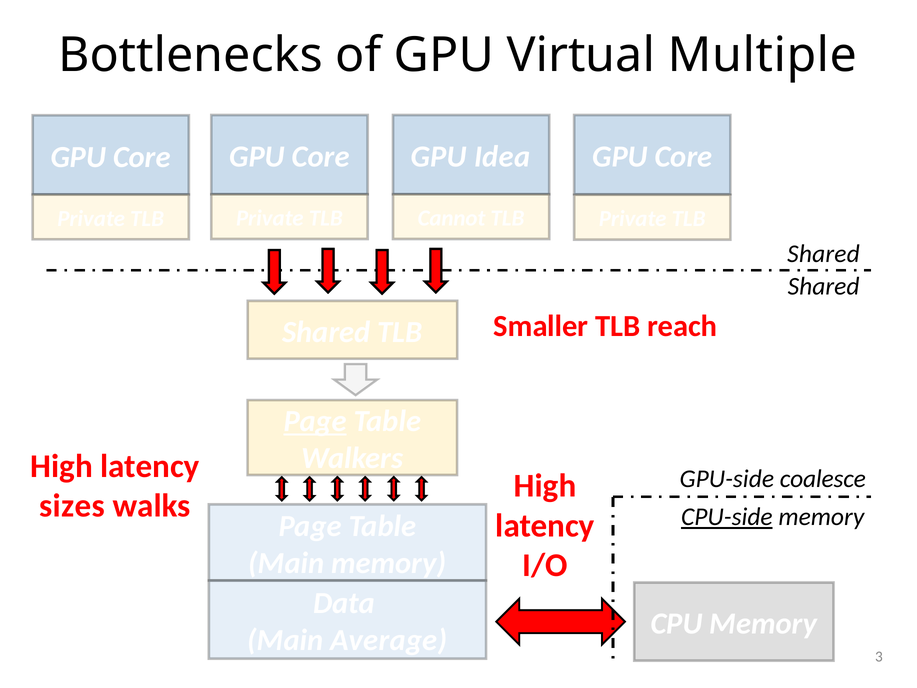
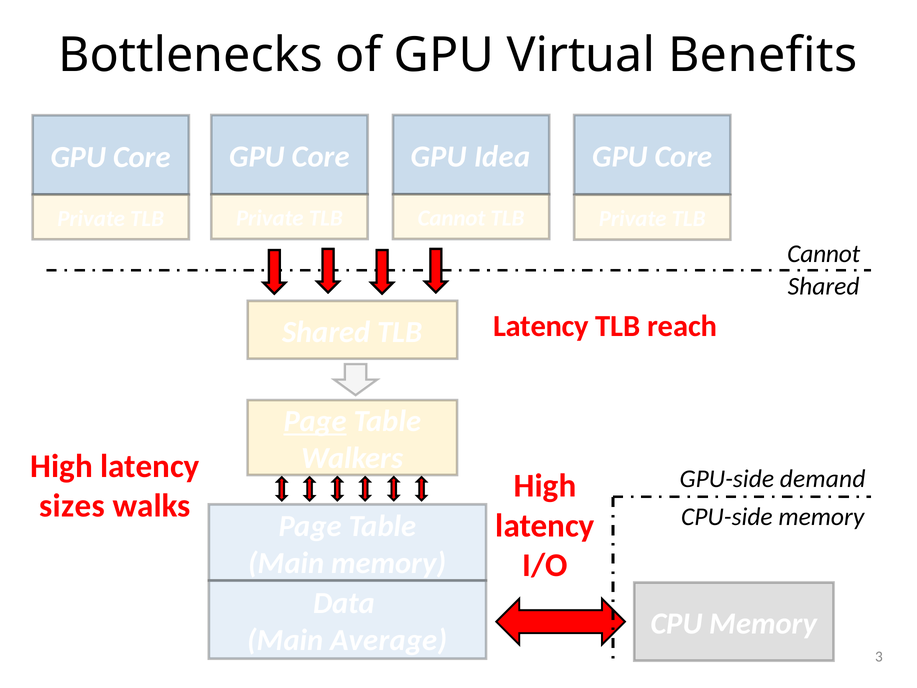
Multiple: Multiple -> Benefits (763, 55)
Shared: Shared -> Cannot (824, 254)
Smaller: Smaller -> Latency (541, 326)
coalesce: coalesce -> demand (823, 479)
CPU-side underline: present -> none (727, 517)
